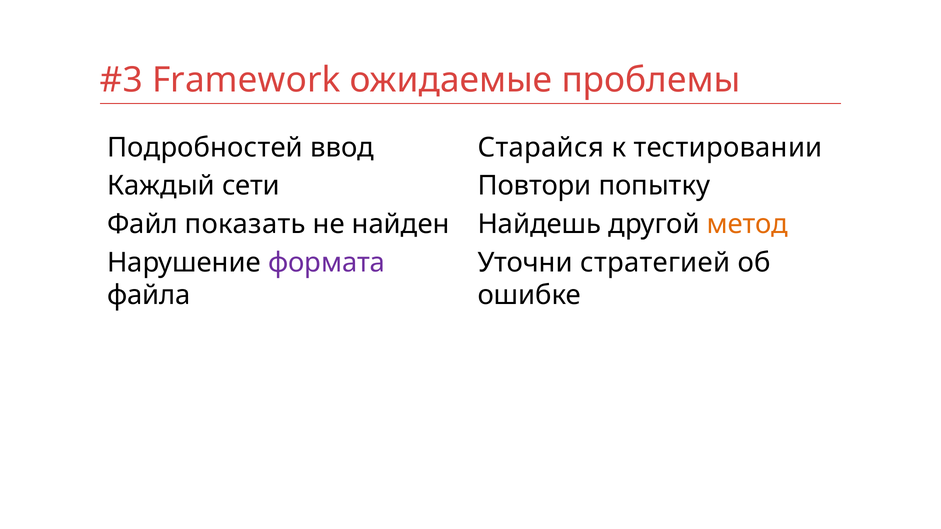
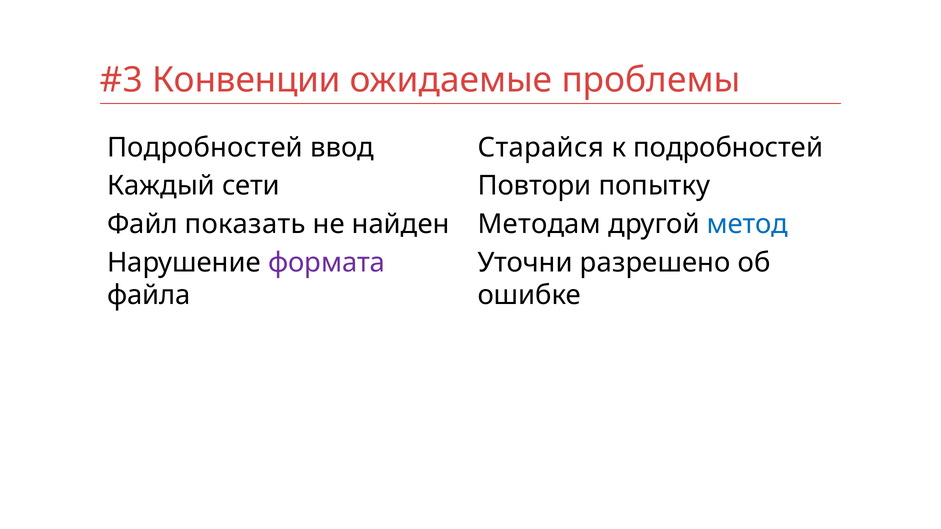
Framework: Framework -> Конвенции (246, 80)
к тестировании: тестировании -> подробностей (728, 148)
Найдешь: Найдешь -> Методам (539, 224)
метод colour: orange -> blue (747, 224)
стратегией: стратегией -> разрешено (655, 263)
